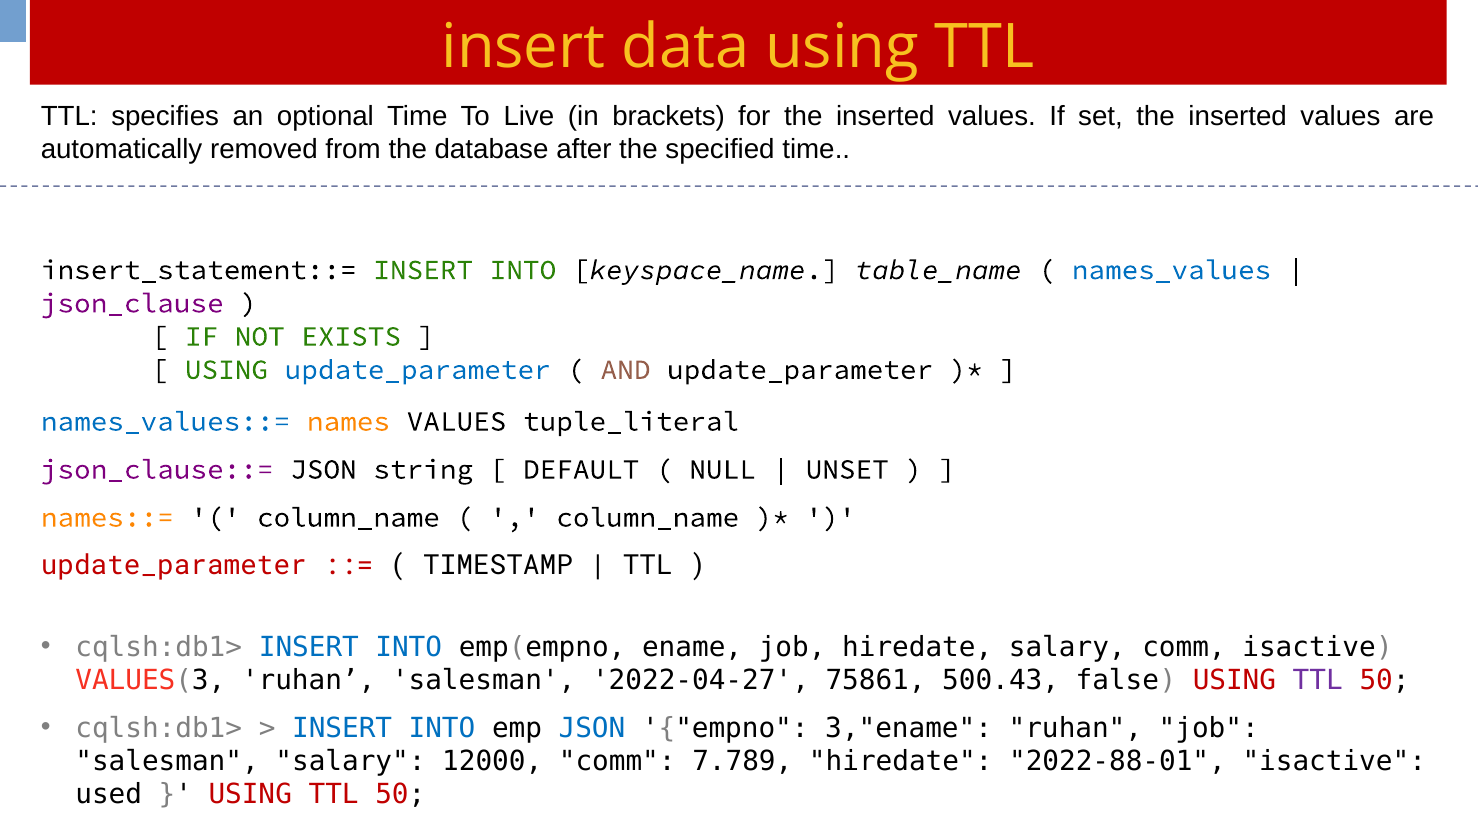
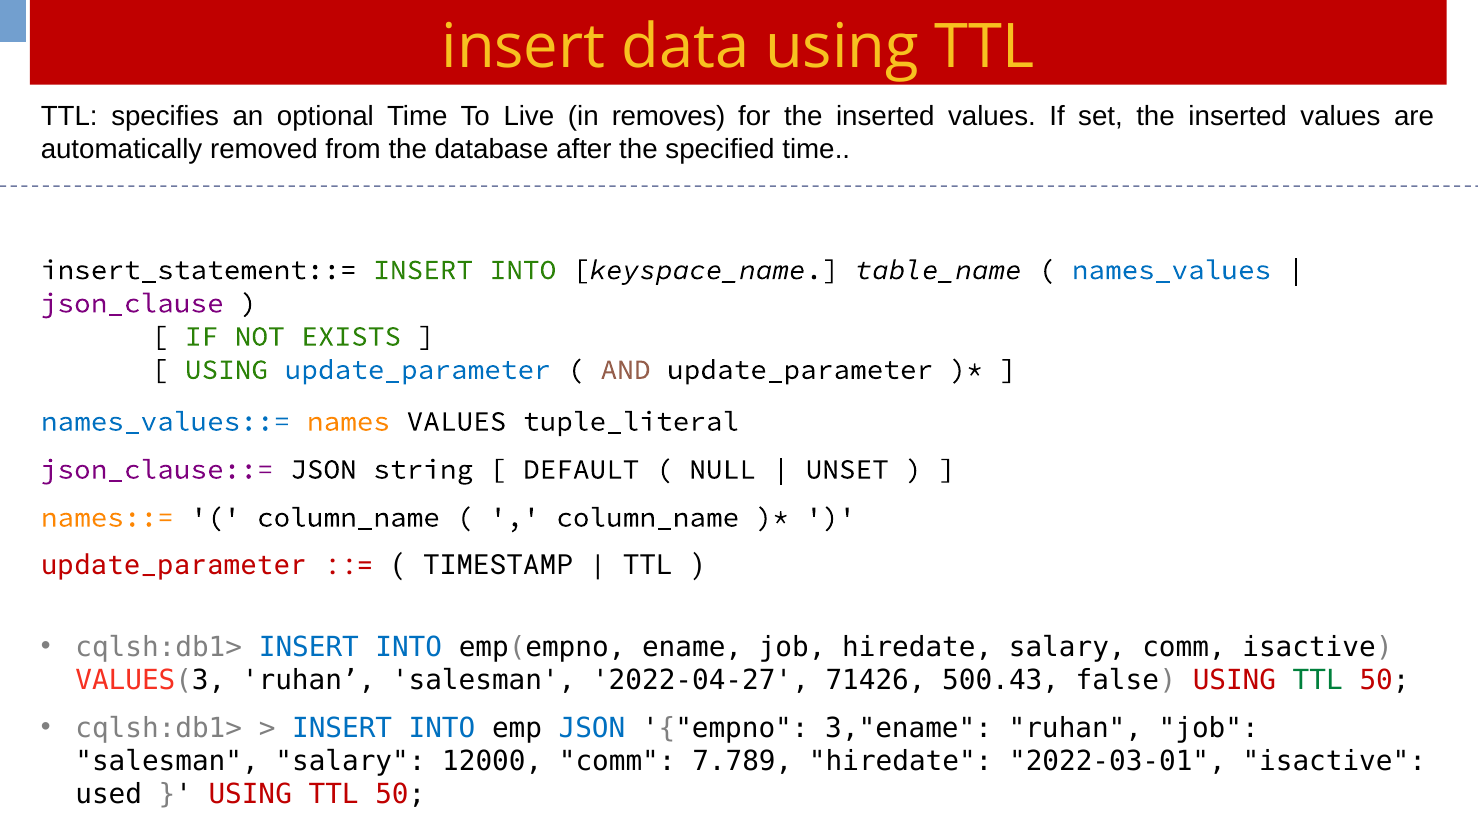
brackets: brackets -> removes (669, 116)
75861: 75861 -> 71426 (876, 680)
TTL colour: purple -> green (1318, 680)
2022-88-01: 2022-88-01 -> 2022-03-01 (1117, 762)
